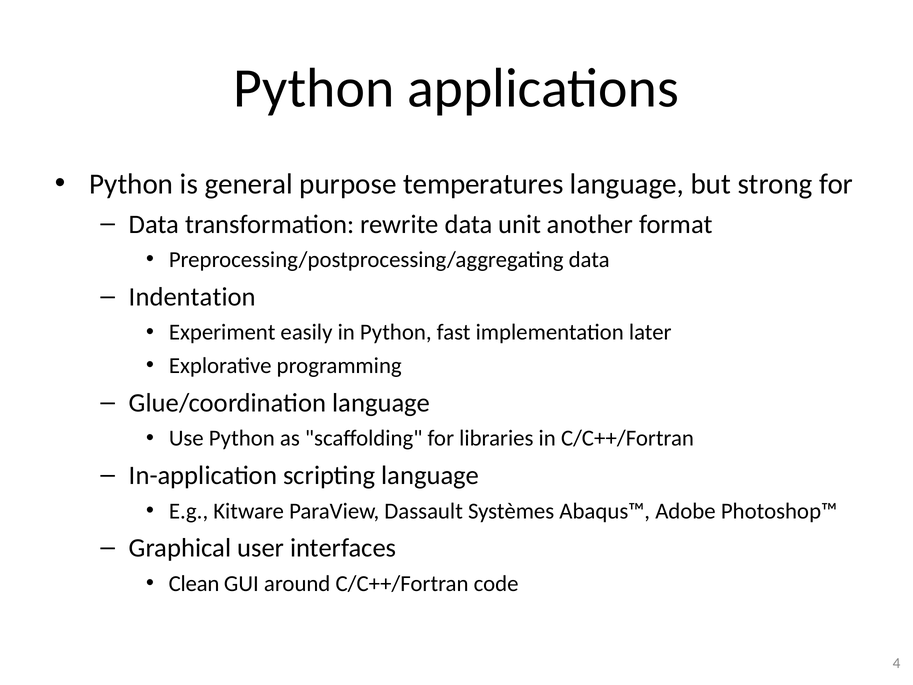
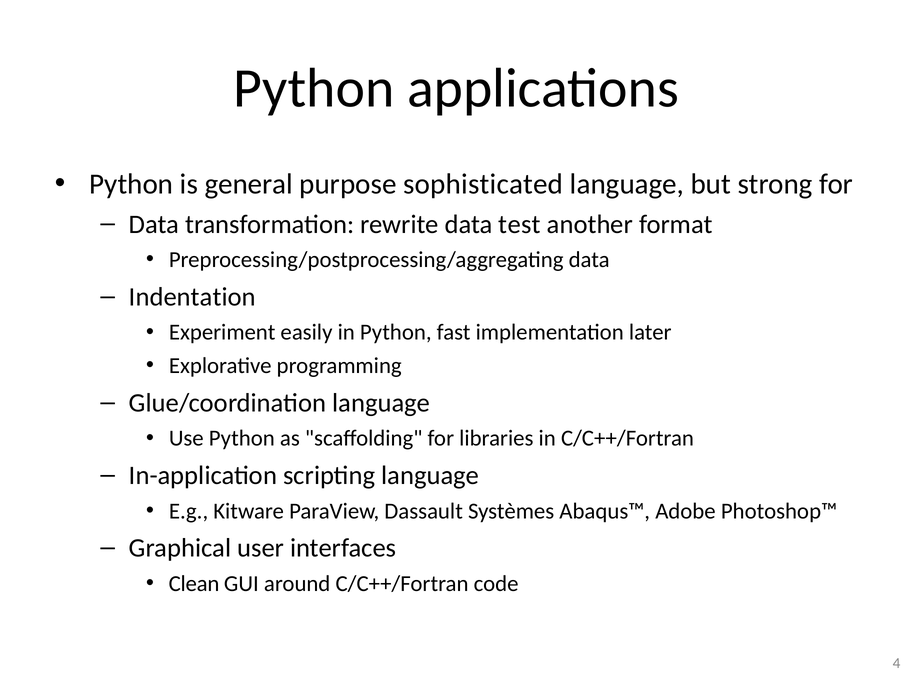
temperatures: temperatures -> sophisticated (483, 184)
unit: unit -> test (520, 224)
